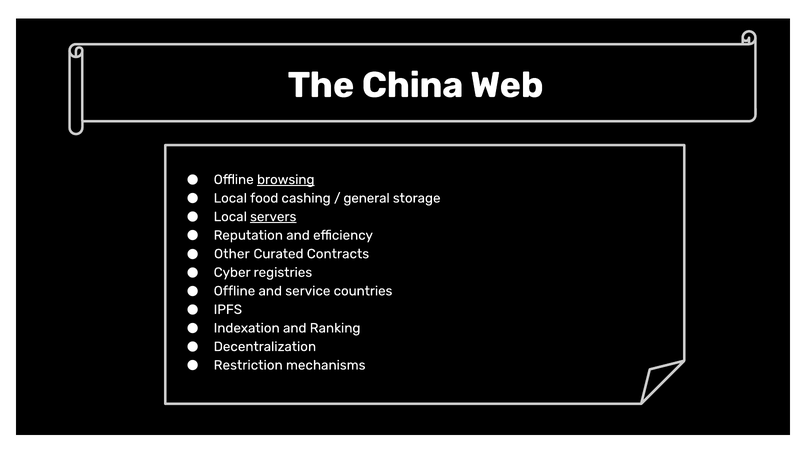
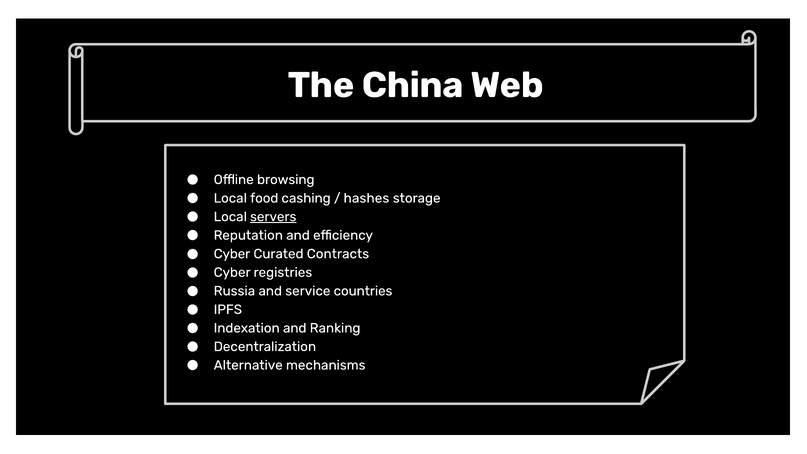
browsing underline: present -> none (286, 180)
general: general -> hashes (366, 198)
Other: Other -> Cyber (232, 254)
Offline: Offline -> Russia (234, 291)
Restriction: Restriction -> Alternative (248, 365)
